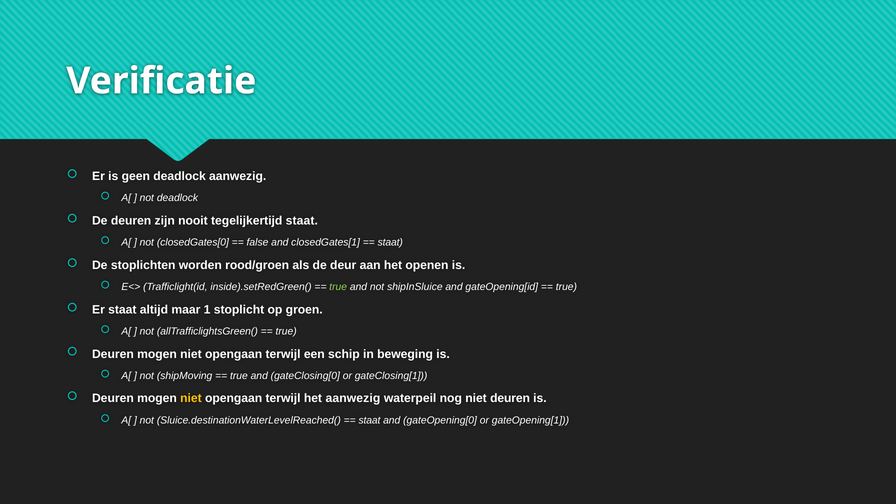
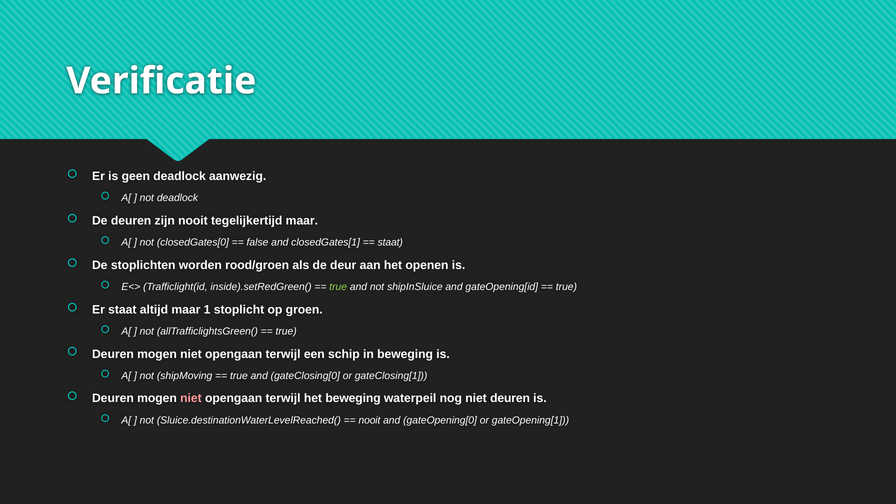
tegelijkertijd staat: staat -> maar (302, 221)
niet colour: yellow -> pink (191, 398)
het aanwezig: aanwezig -> beweging (353, 398)
staat: staat -> nooit (369, 420)
